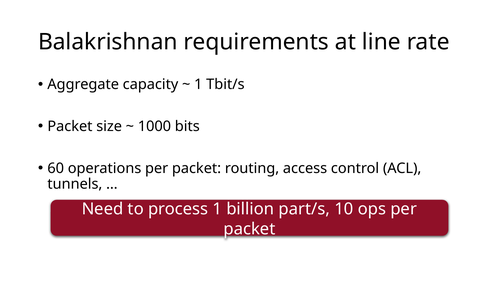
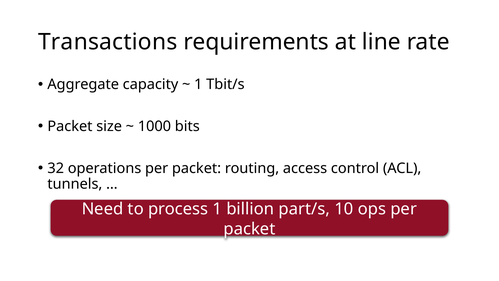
Balakrishnan: Balakrishnan -> Transactions (108, 42)
60: 60 -> 32 (56, 168)
